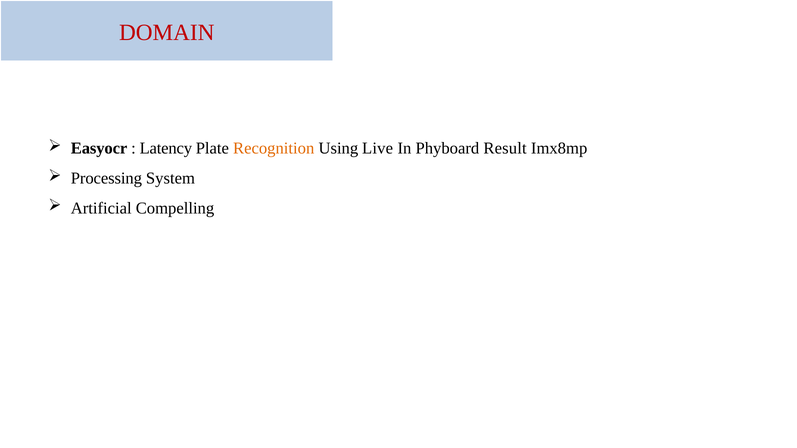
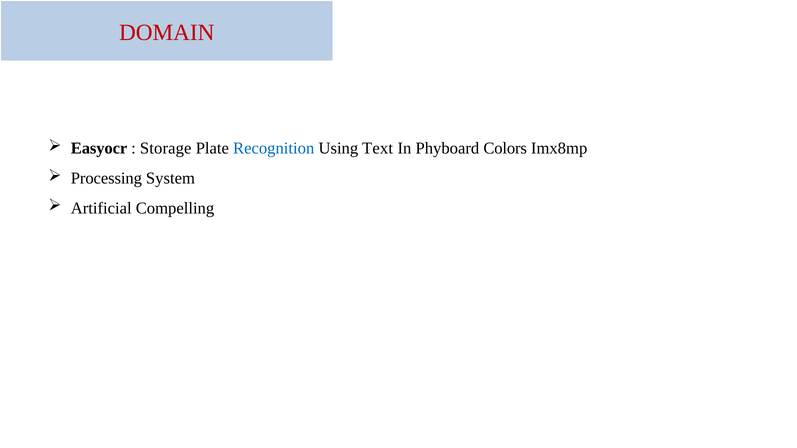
Latency: Latency -> Storage (166, 149)
Recognition colour: orange -> blue (274, 149)
Live: Live -> Text (378, 149)
Result: Result -> Colors (505, 149)
